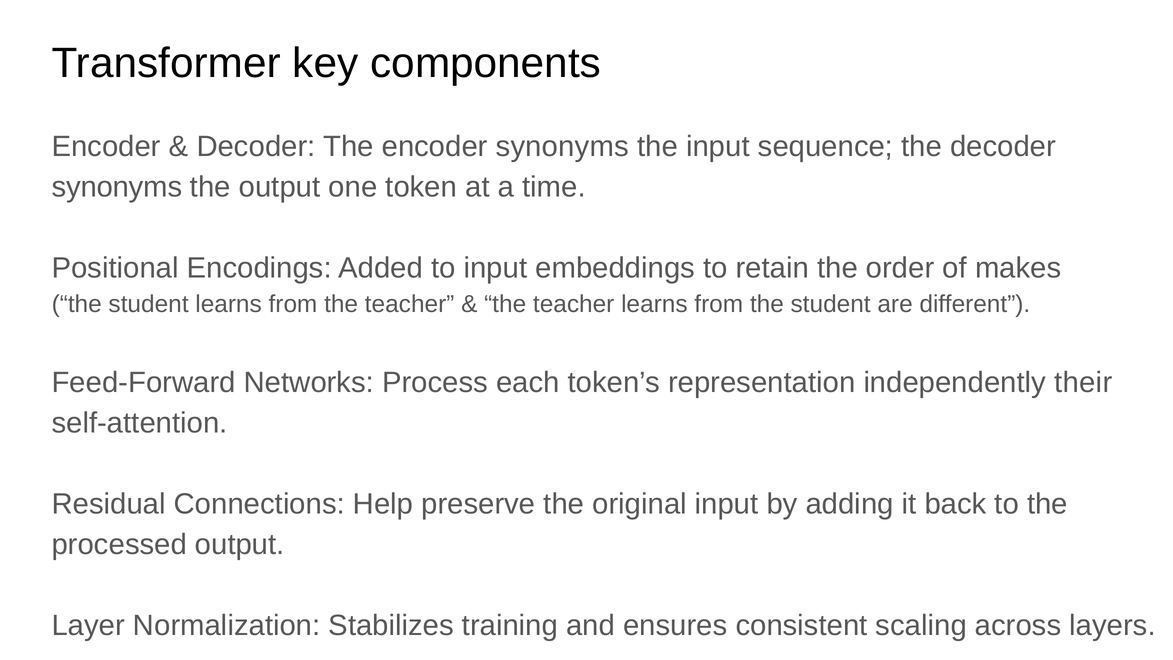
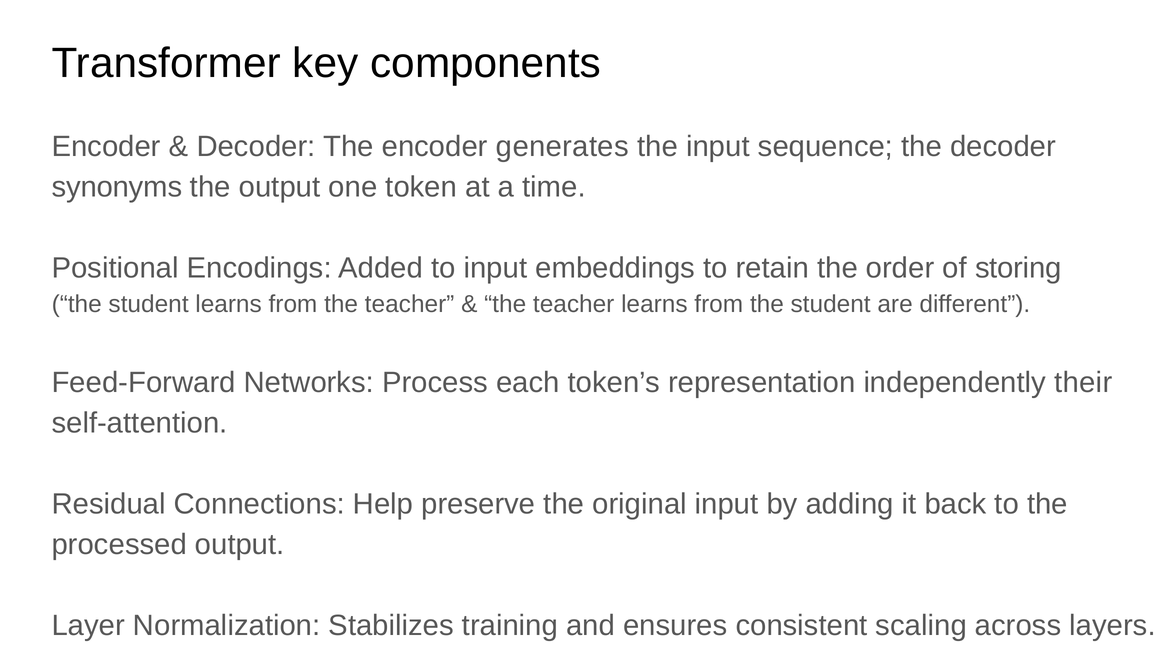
encoder synonyms: synonyms -> generates (562, 147)
makes: makes -> storing (1018, 268)
